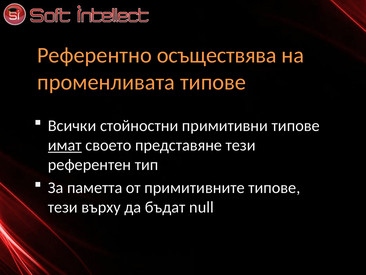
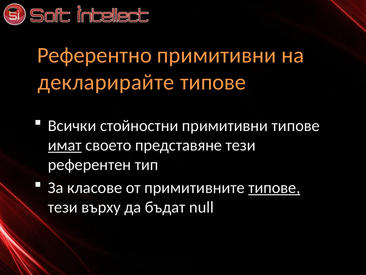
Референтно осъществява: осъществява -> примитивни (217, 55)
променливата: променливата -> декларирайте (106, 82)
паметта: паметта -> класове (95, 187)
типове underline: none -> present (274, 187)
